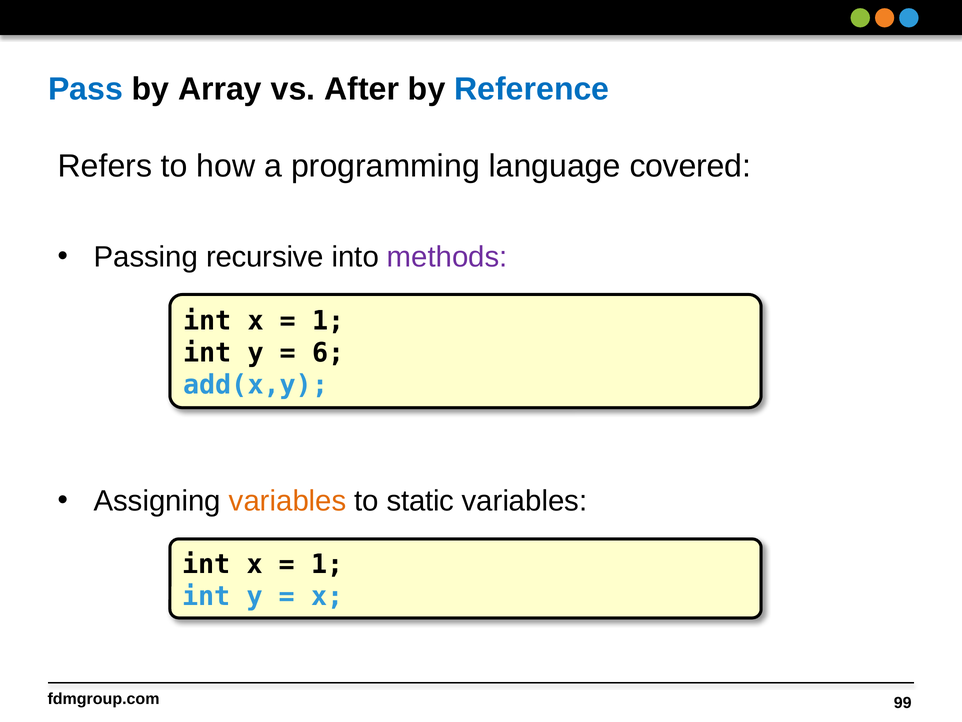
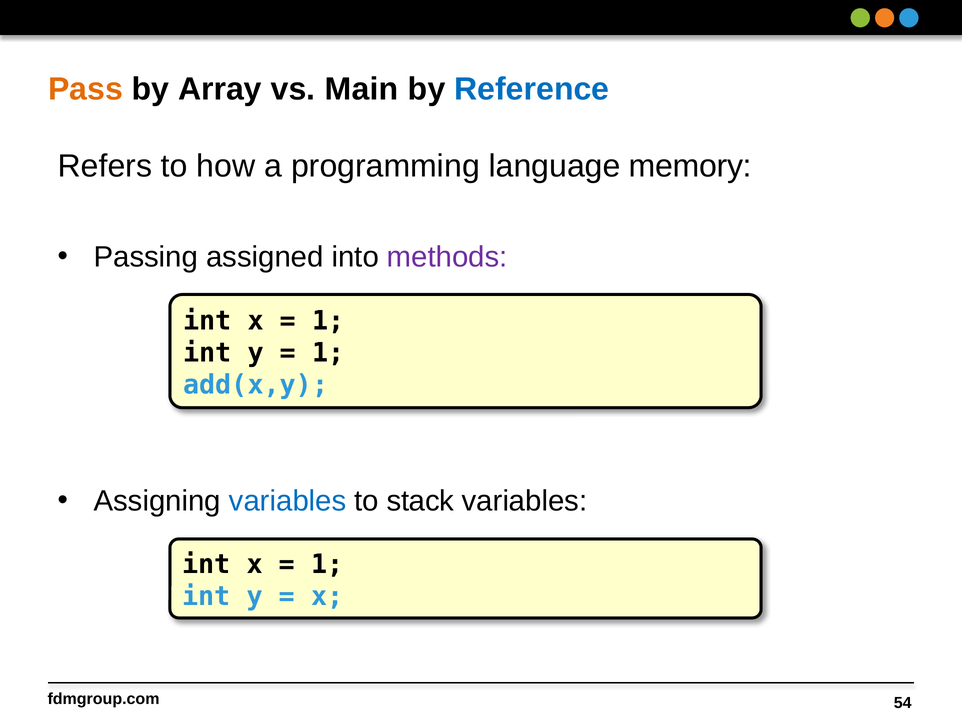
Pass colour: blue -> orange (85, 89)
After: After -> Main (362, 89)
covered: covered -> memory (690, 166)
recursive: recursive -> assigned (265, 257)
6: 6 -> 1 (328, 353)
variables colour: orange -> blue (288, 501)
static: static -> stack (420, 501)
99: 99 -> 54 (903, 703)
